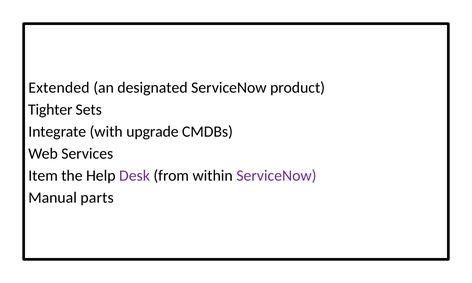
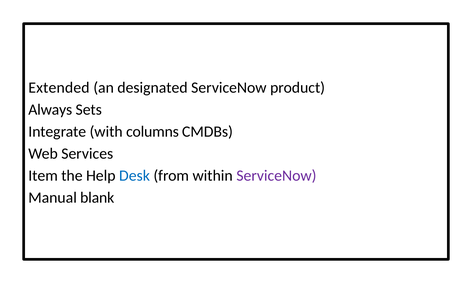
Tighter: Tighter -> Always (50, 110)
upgrade: upgrade -> columns (152, 132)
Desk colour: purple -> blue (134, 176)
parts: parts -> blank (97, 198)
